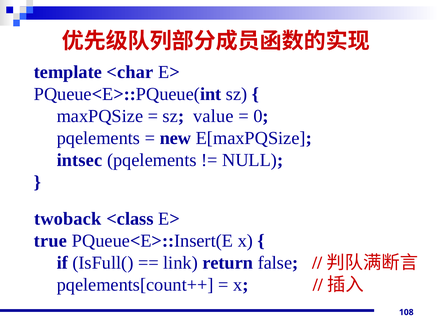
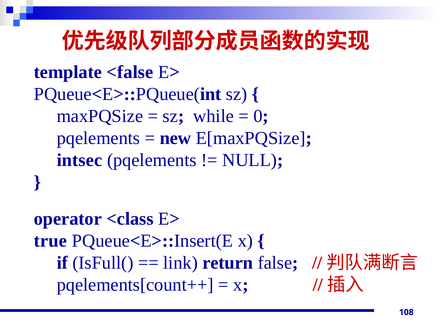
<char: <char -> <false (130, 72)
value: value -> while (214, 116)
twoback: twoback -> operator (68, 219)
